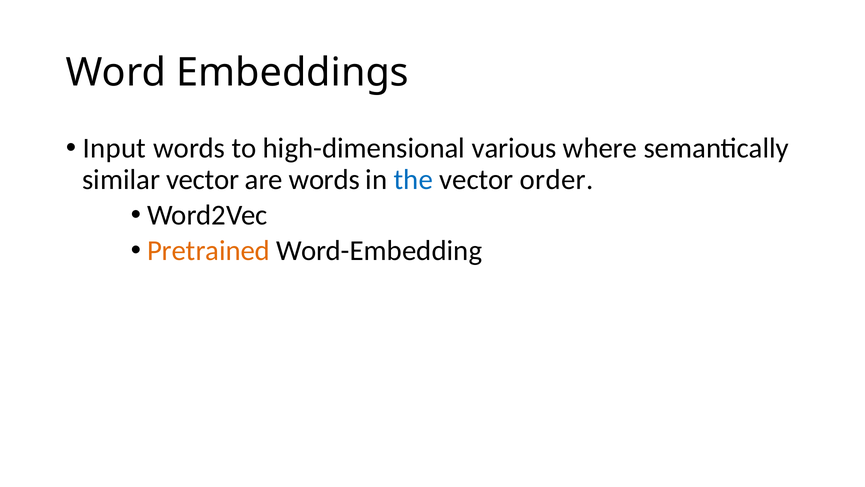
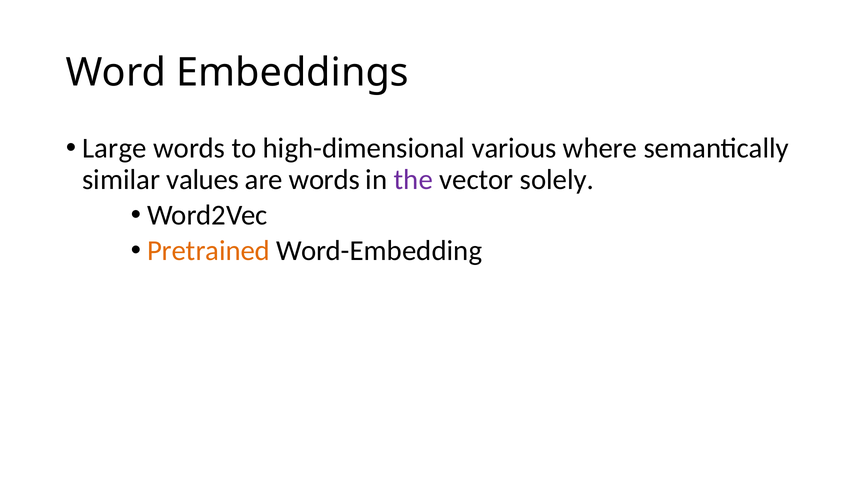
Input: Input -> Large (114, 148)
similar vector: vector -> values (203, 179)
the colour: blue -> purple (413, 179)
order: order -> solely (557, 179)
